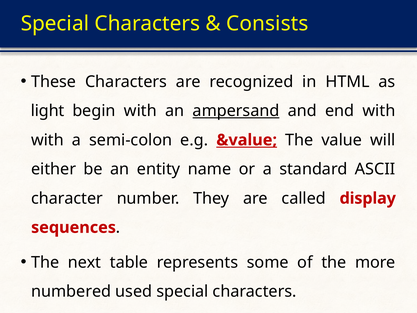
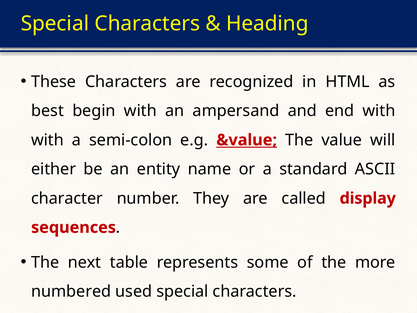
Consists: Consists -> Heading (267, 24)
light: light -> best (48, 111)
ampersand underline: present -> none (236, 111)
